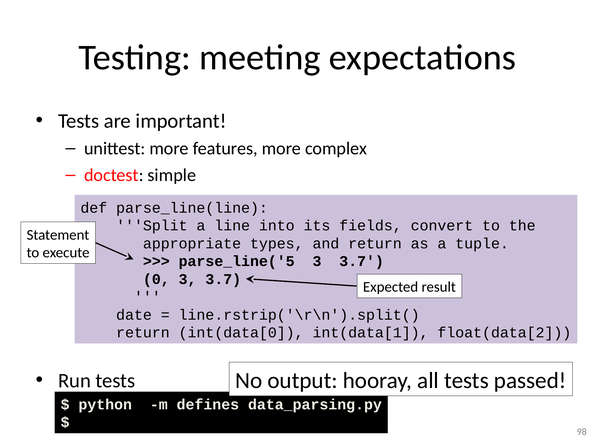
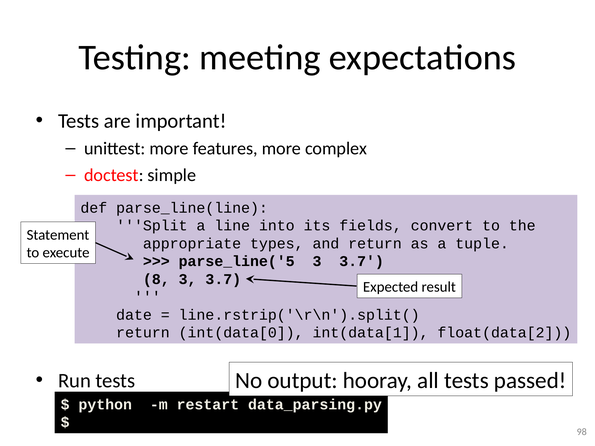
0: 0 -> 8 (156, 279)
defines: defines -> restart (208, 405)
